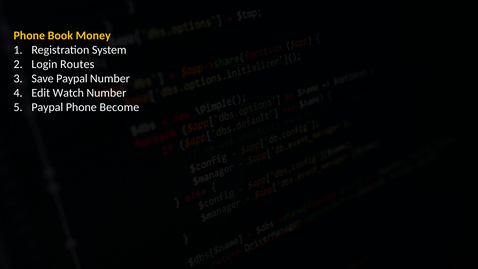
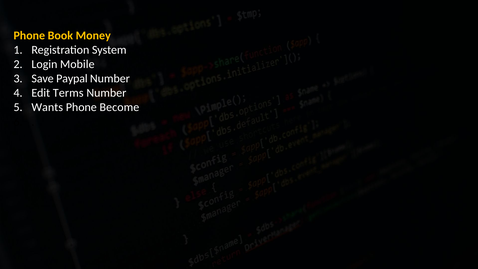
Routes: Routes -> Mobile (77, 64)
Watch: Watch -> Terms (68, 93)
Paypal: Paypal -> Wants (47, 107)
